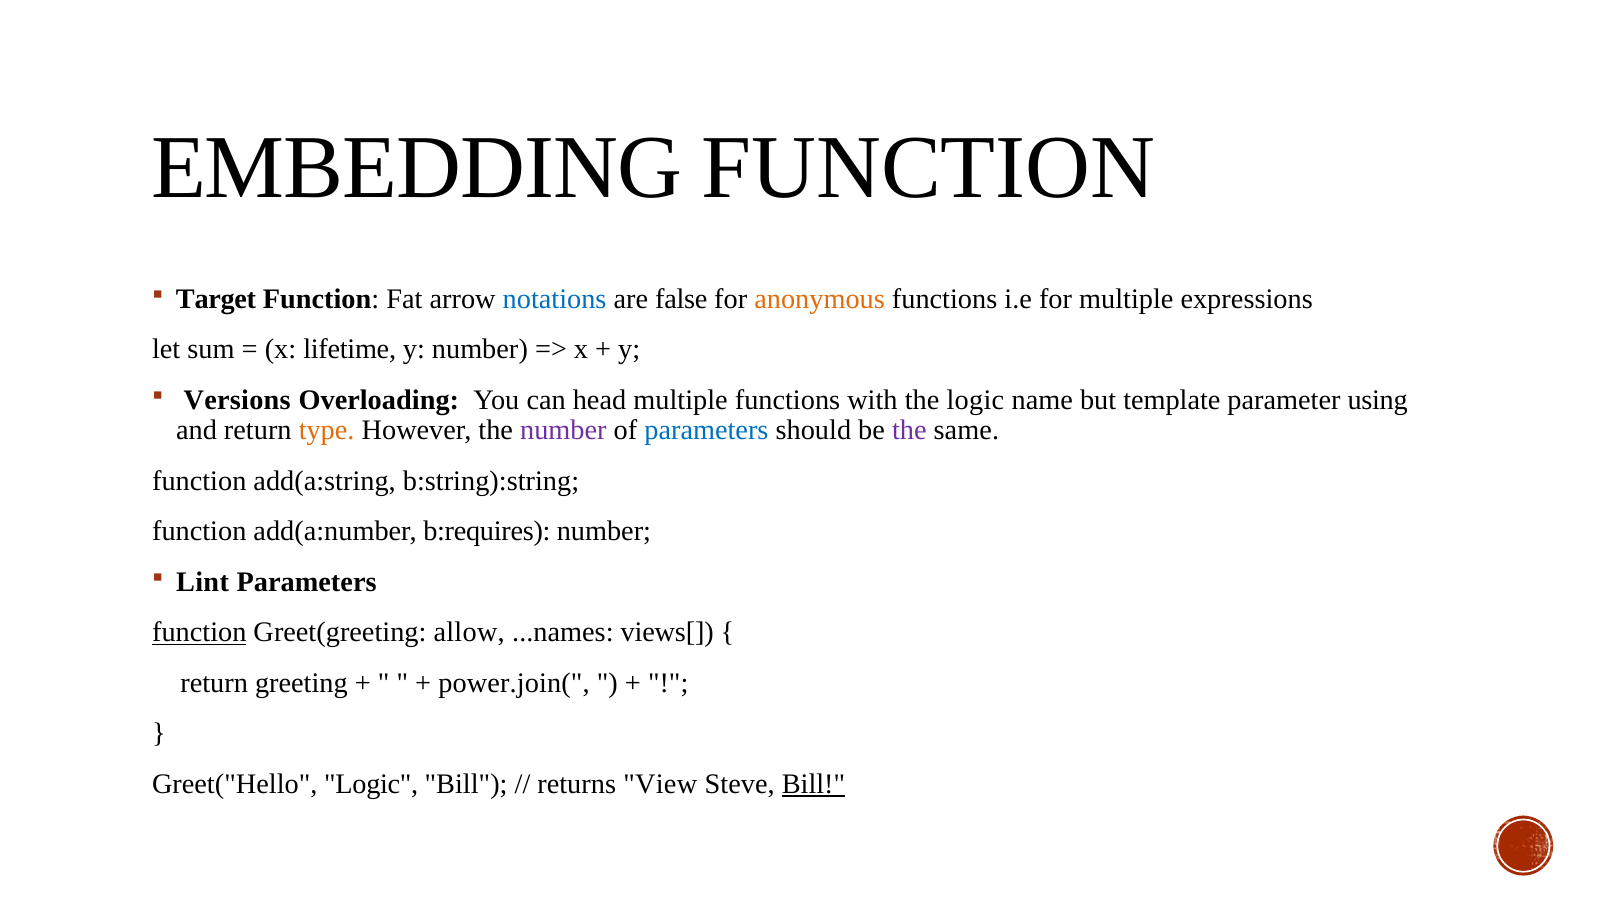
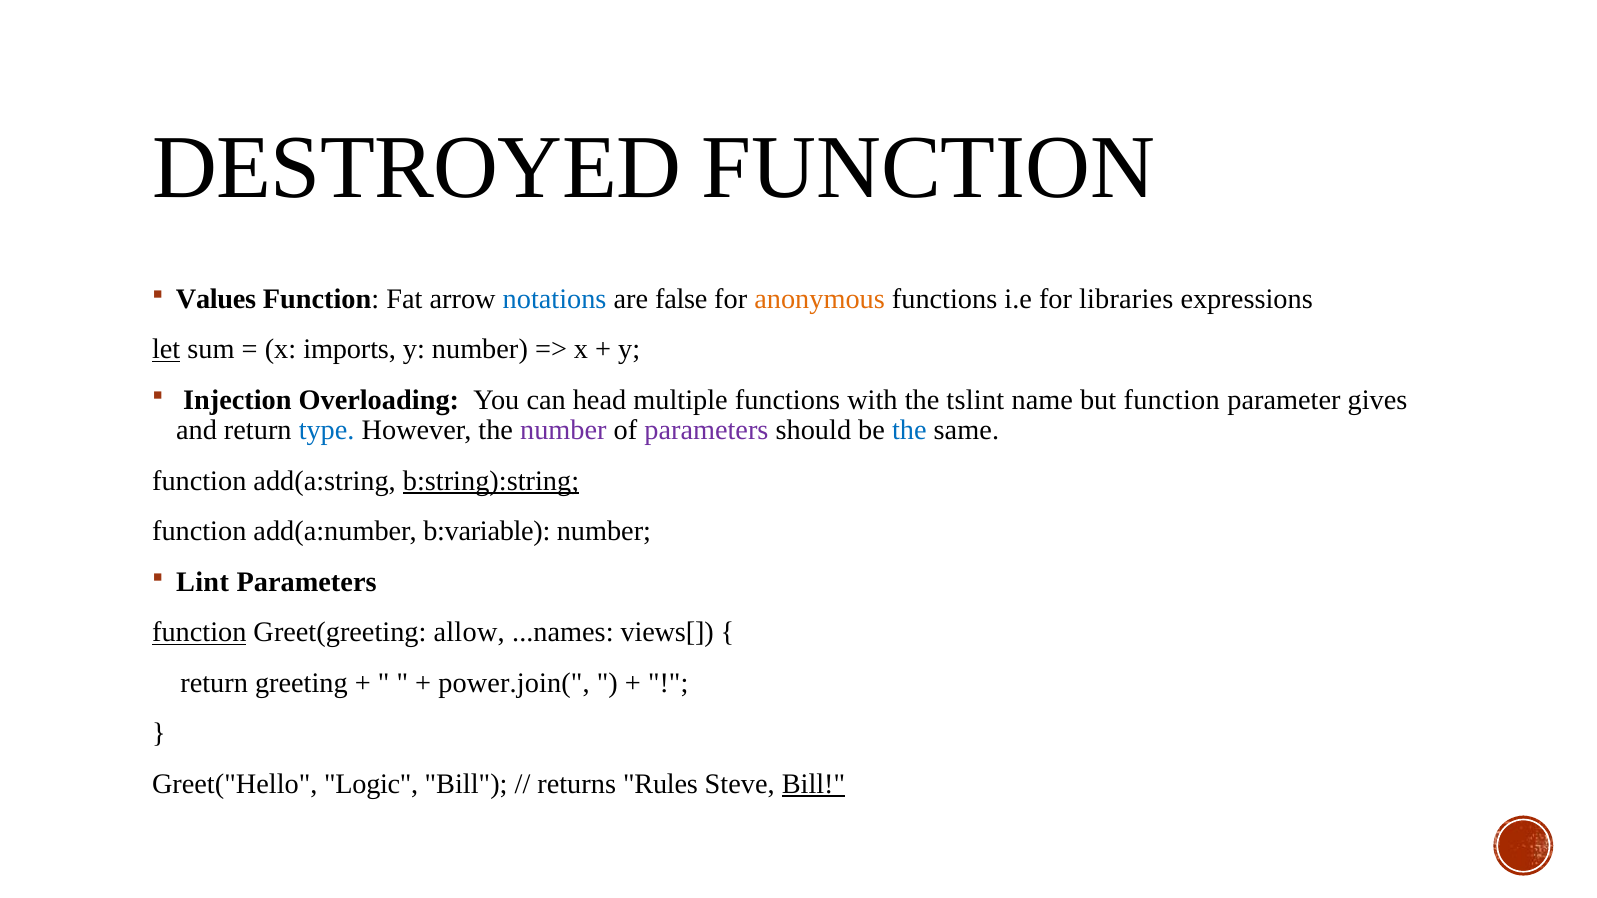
EMBEDDING: EMBEDDING -> DESTROYED (417, 168)
Target: Target -> Values (216, 299)
for multiple: multiple -> libraries (1126, 299)
let underline: none -> present (166, 349)
lifetime: lifetime -> imports (350, 349)
Versions: Versions -> Injection (237, 400)
the logic: logic -> tslint (975, 400)
but template: template -> function (1172, 400)
using: using -> gives (1378, 400)
type colour: orange -> blue (327, 431)
parameters colour: blue -> purple (706, 431)
the colour: purple -> blue (909, 431)
b:string):string underline: none -> present (491, 481)
b:requires: b:requires -> b:variable (487, 532)
View: View -> Rules (660, 784)
